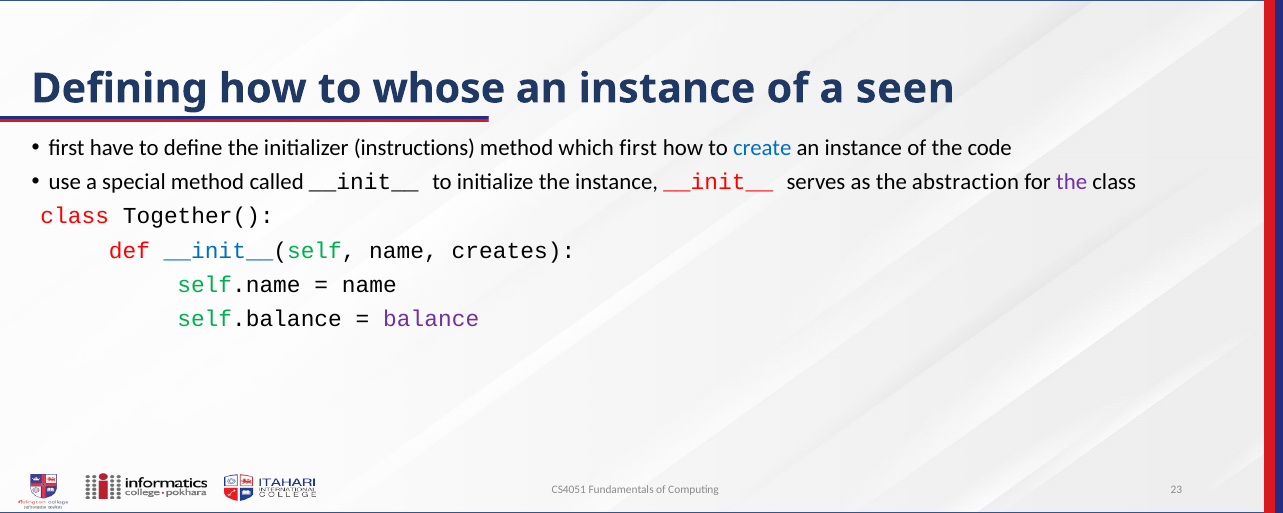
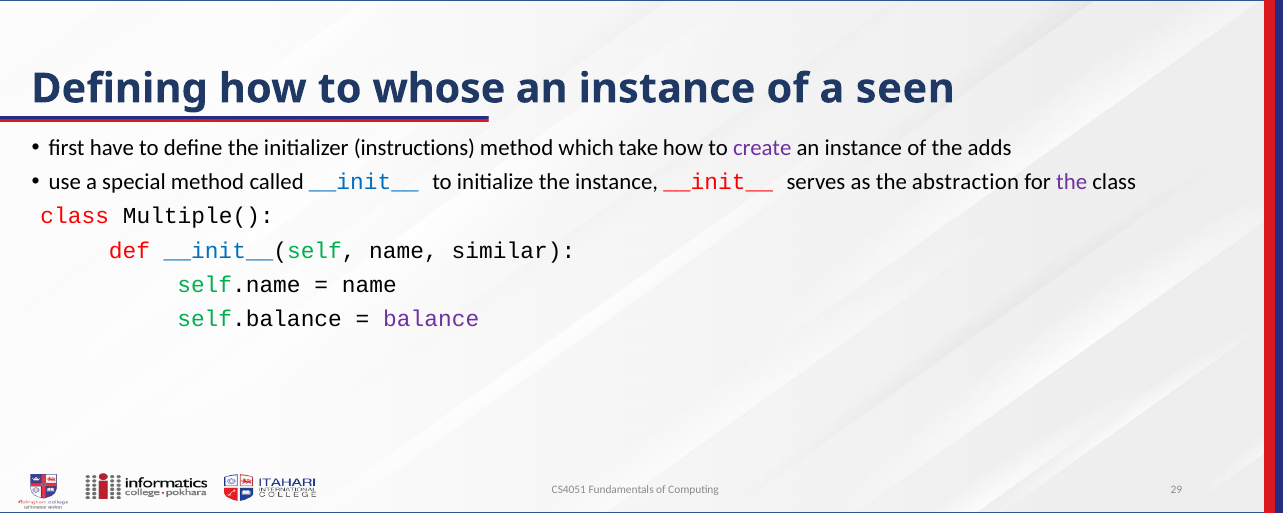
which first: first -> take (638, 148)
create colour: blue -> purple (762, 148)
code: code -> adds (990, 148)
__init__ colour: black -> blue (364, 182)
Together(: Together( -> Multiple( (198, 216)
creates: creates -> similar (513, 251)
23: 23 -> 29 (1176, 490)
